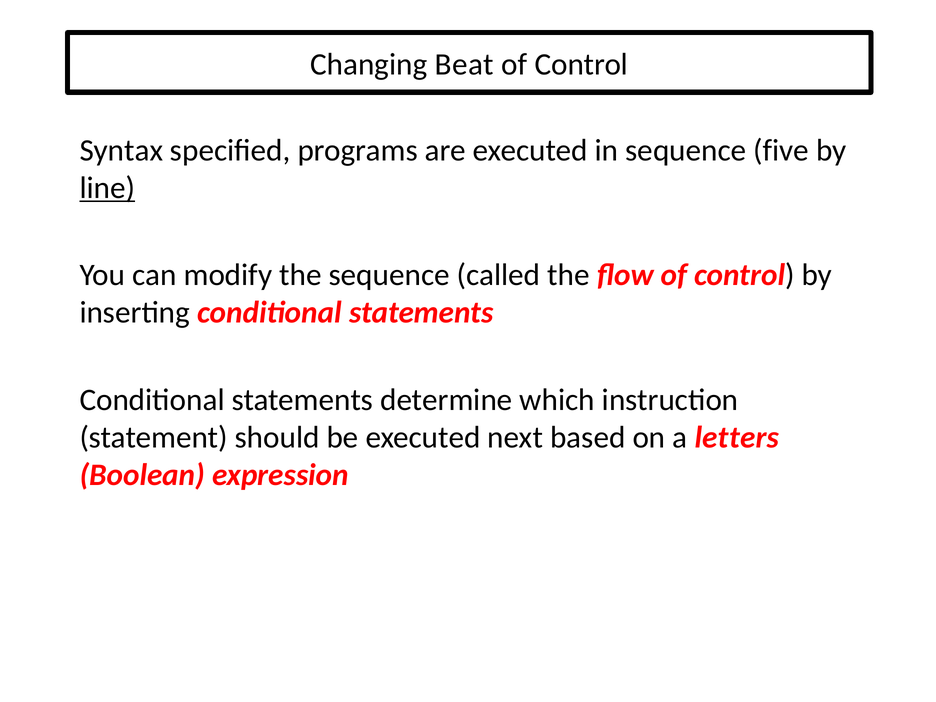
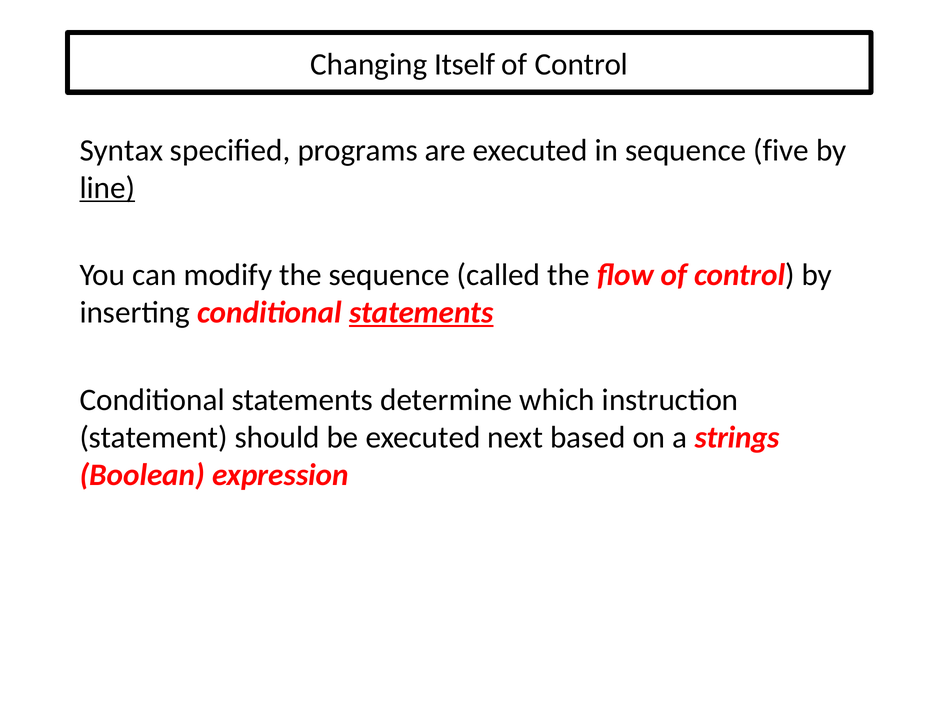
Beat: Beat -> Itself (465, 65)
statements underline: none -> present (421, 313)
letters: letters -> strings (737, 437)
